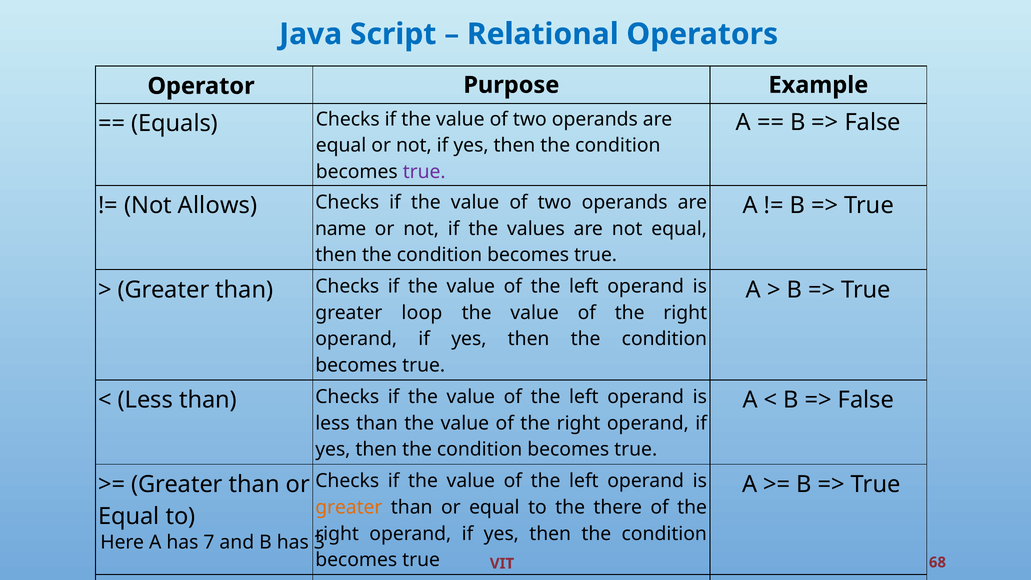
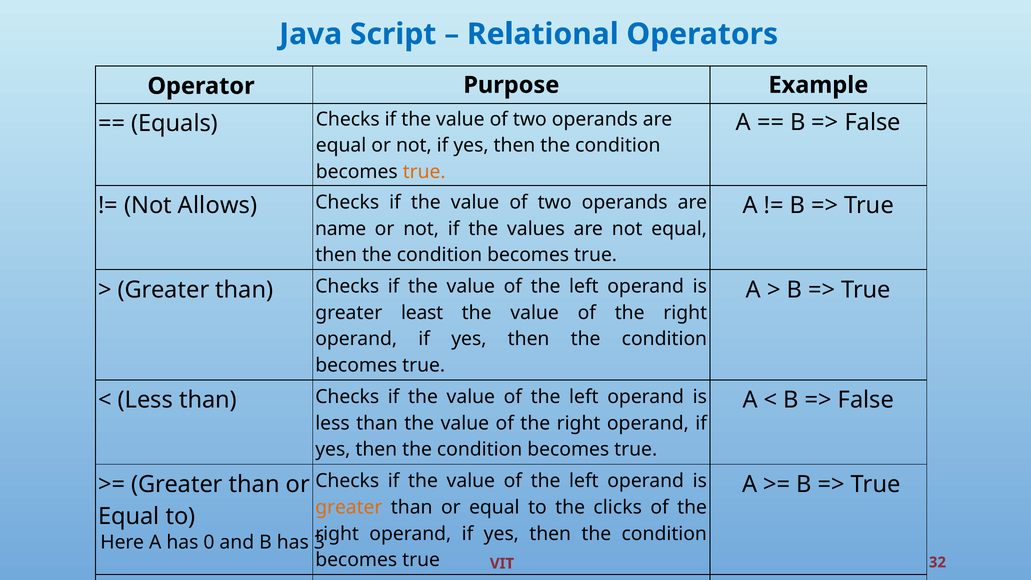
true colour: purple -> orange (424, 172)
loop: loop -> least (422, 313)
there: there -> clicks (618, 507)
7: 7 -> 0 (209, 542)
68: 68 -> 32 (937, 562)
